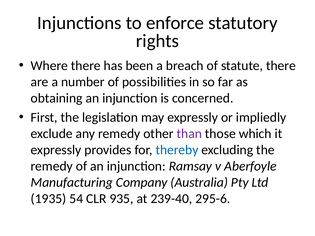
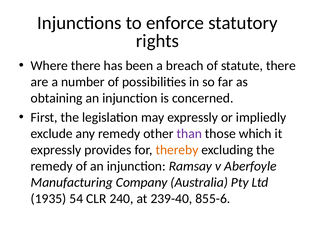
thereby colour: blue -> orange (177, 150)
935: 935 -> 240 (121, 199)
295-6: 295-6 -> 855-6 (213, 199)
